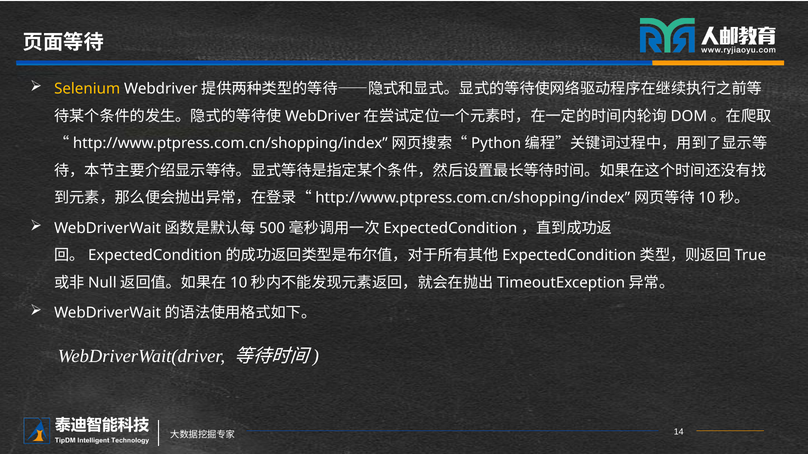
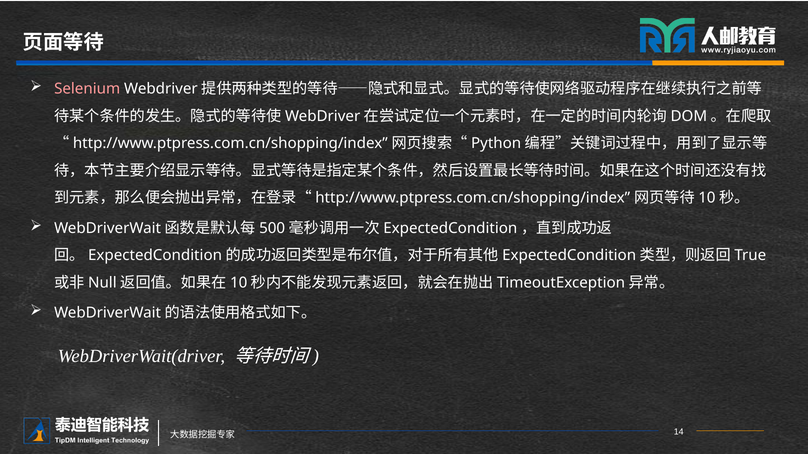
Selenium colour: yellow -> pink (87, 89)
